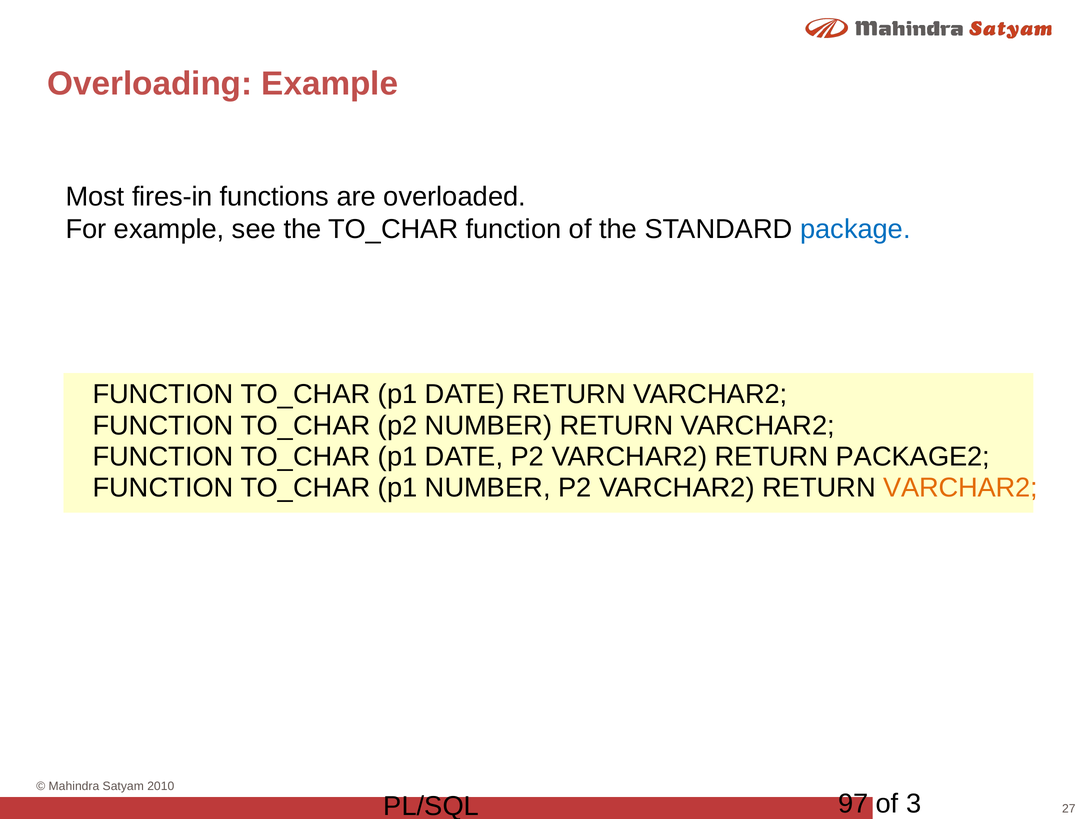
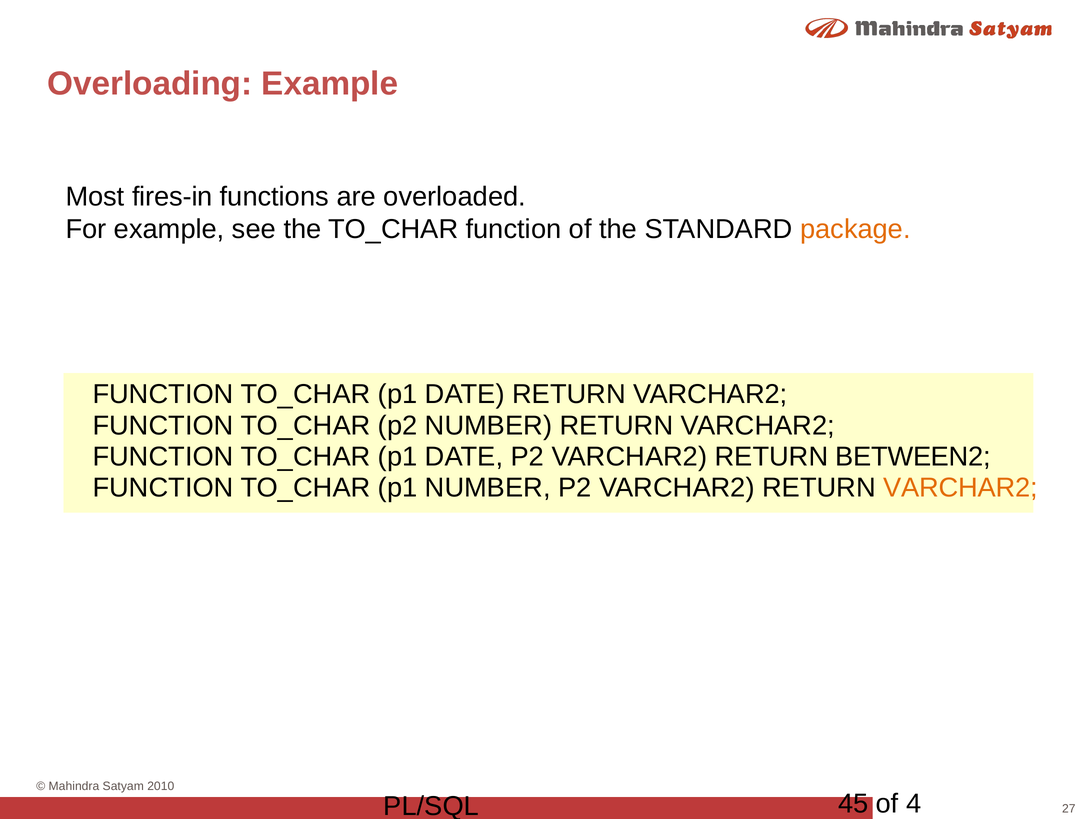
package colour: blue -> orange (855, 229)
PACKAGE2: PACKAGE2 -> BETWEEN2 (913, 456)
97: 97 -> 45 (853, 803)
3: 3 -> 4 (914, 803)
